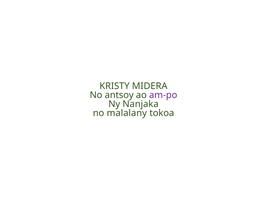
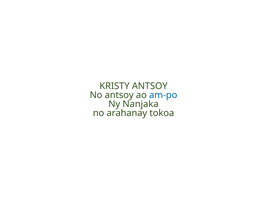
KRISTY MIDERA: MIDERA -> ANTSOY (150, 86)
am-po colour: purple -> blue (163, 95)
malalany: malalany -> arahanay (127, 113)
